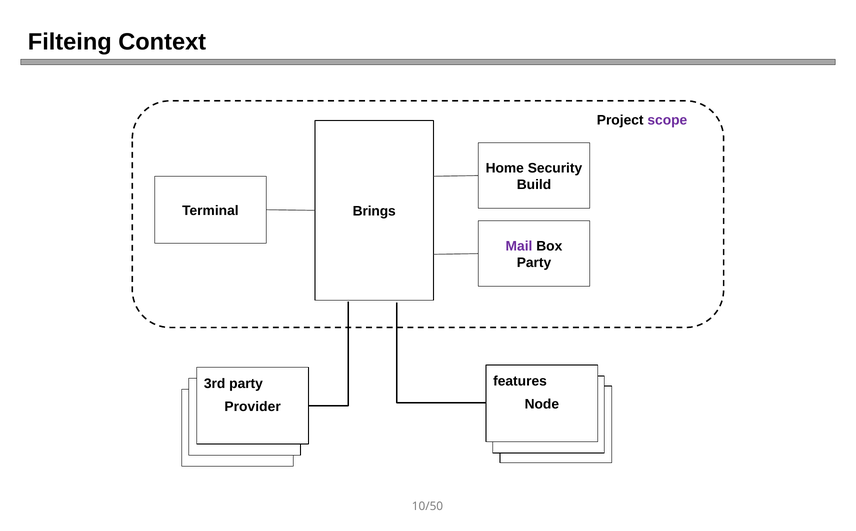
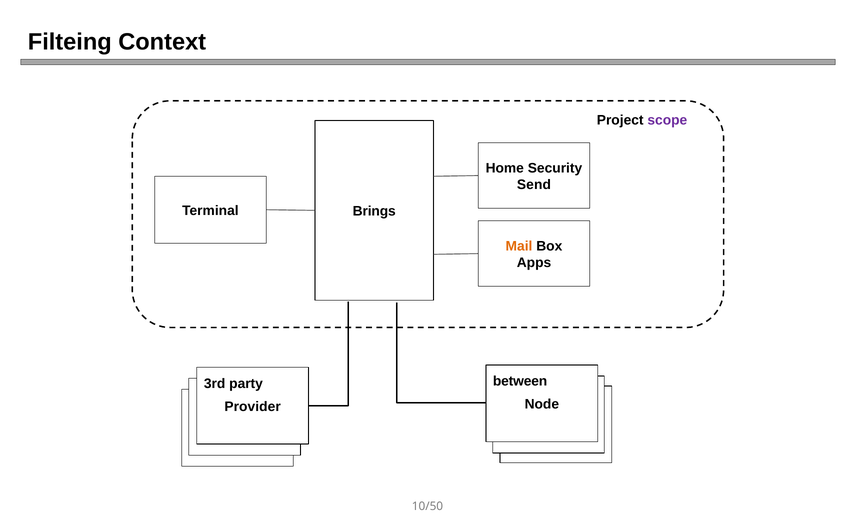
Build: Build -> Send (534, 185)
Mail colour: purple -> orange (519, 246)
Party: Party -> Apps (534, 263)
features: features -> between (520, 381)
